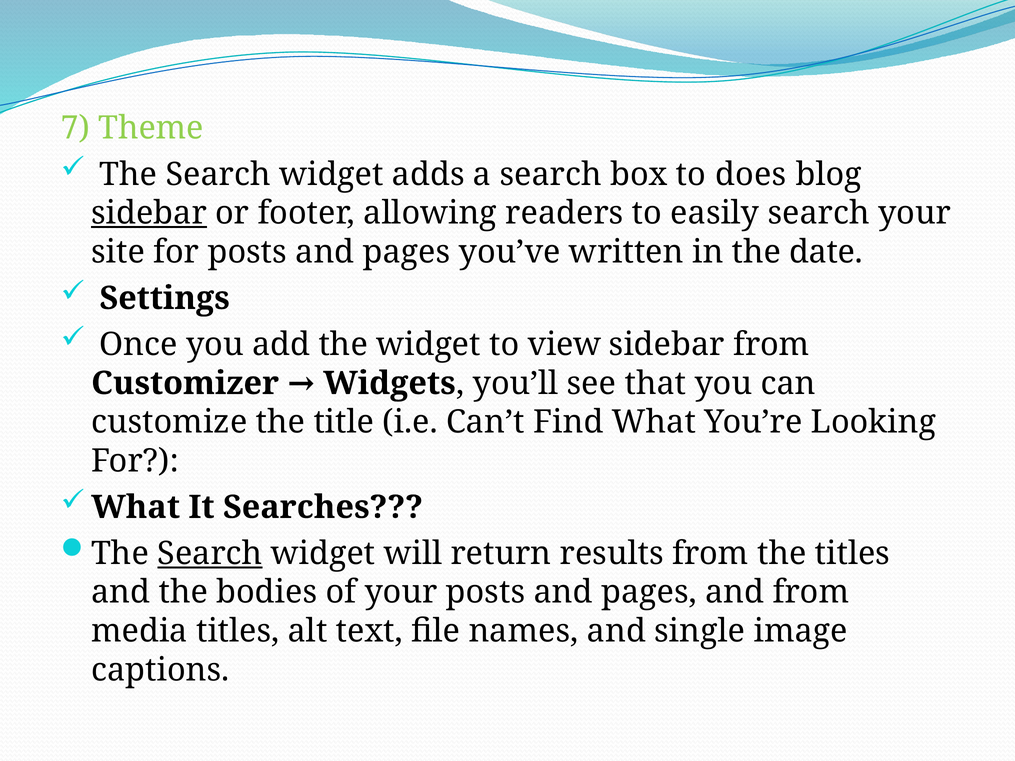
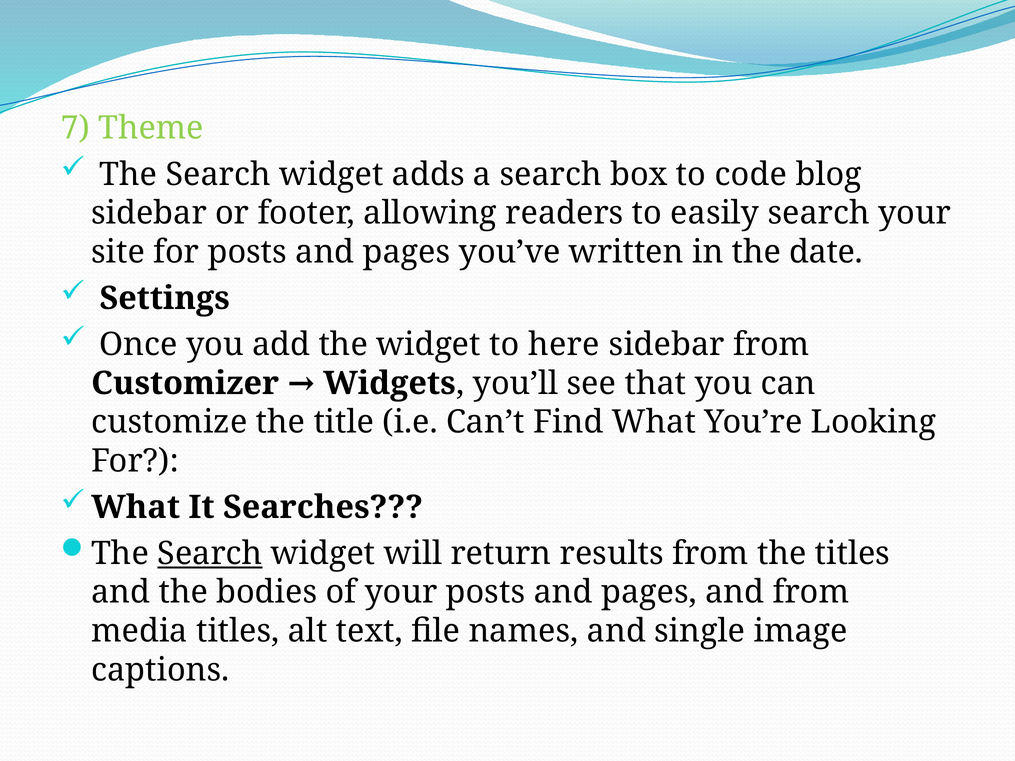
does: does -> code (751, 174)
sidebar underline: present -> none (149, 213)
view: view -> here (564, 345)
